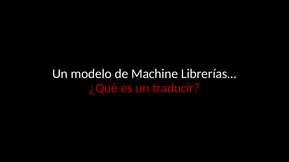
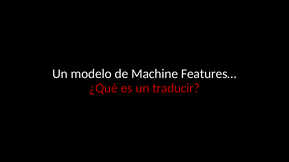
Librerías…: Librerías… -> Features… (209, 74)
